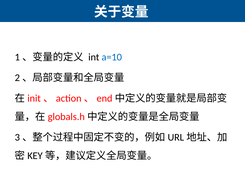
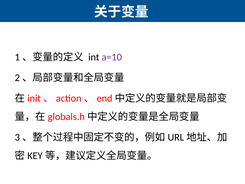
a=10 colour: blue -> purple (112, 57)
